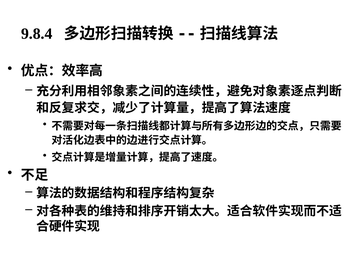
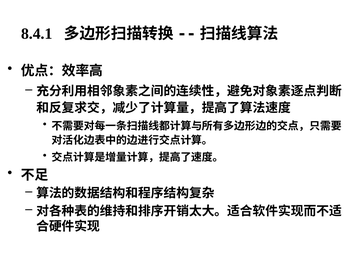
9.8.4: 9.8.4 -> 8.4.1 (37, 34)
